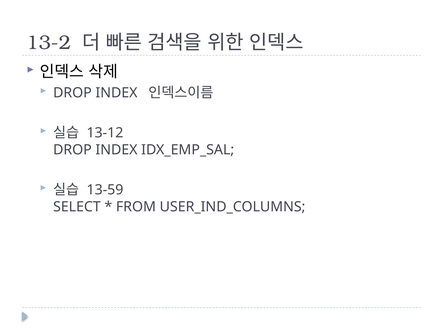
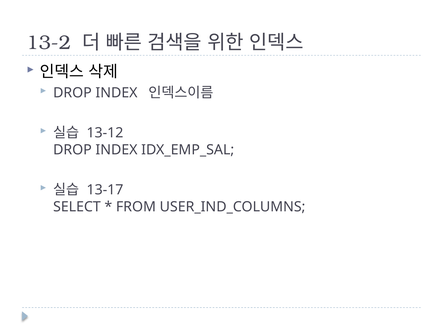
13-59: 13-59 -> 13-17 (105, 190)
